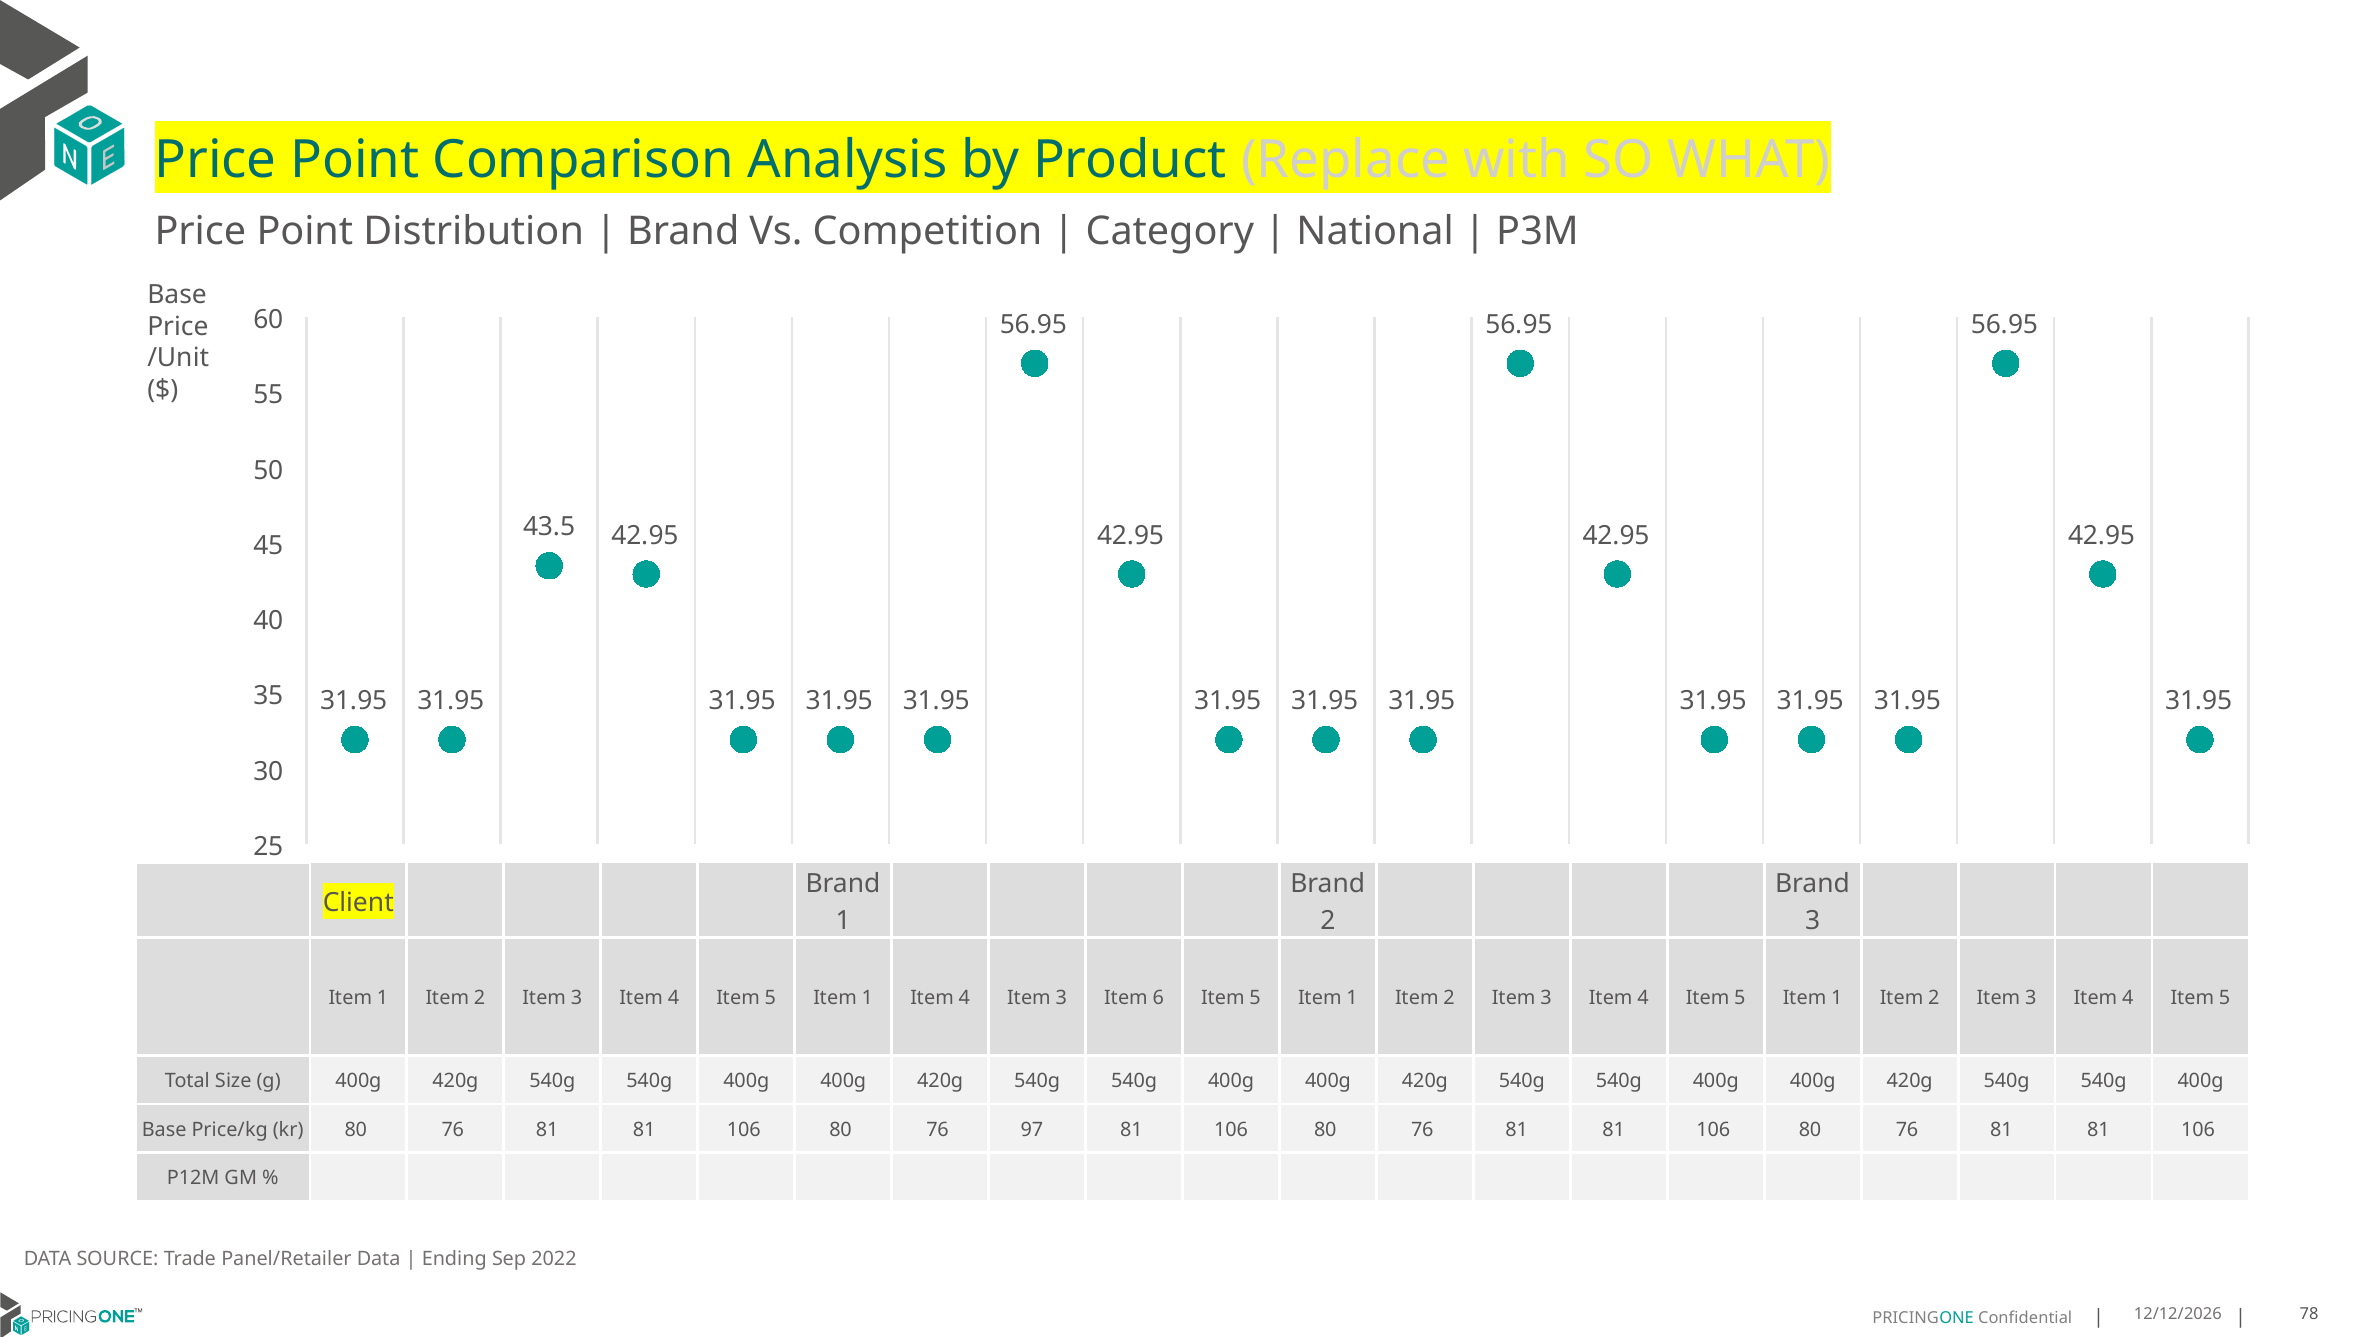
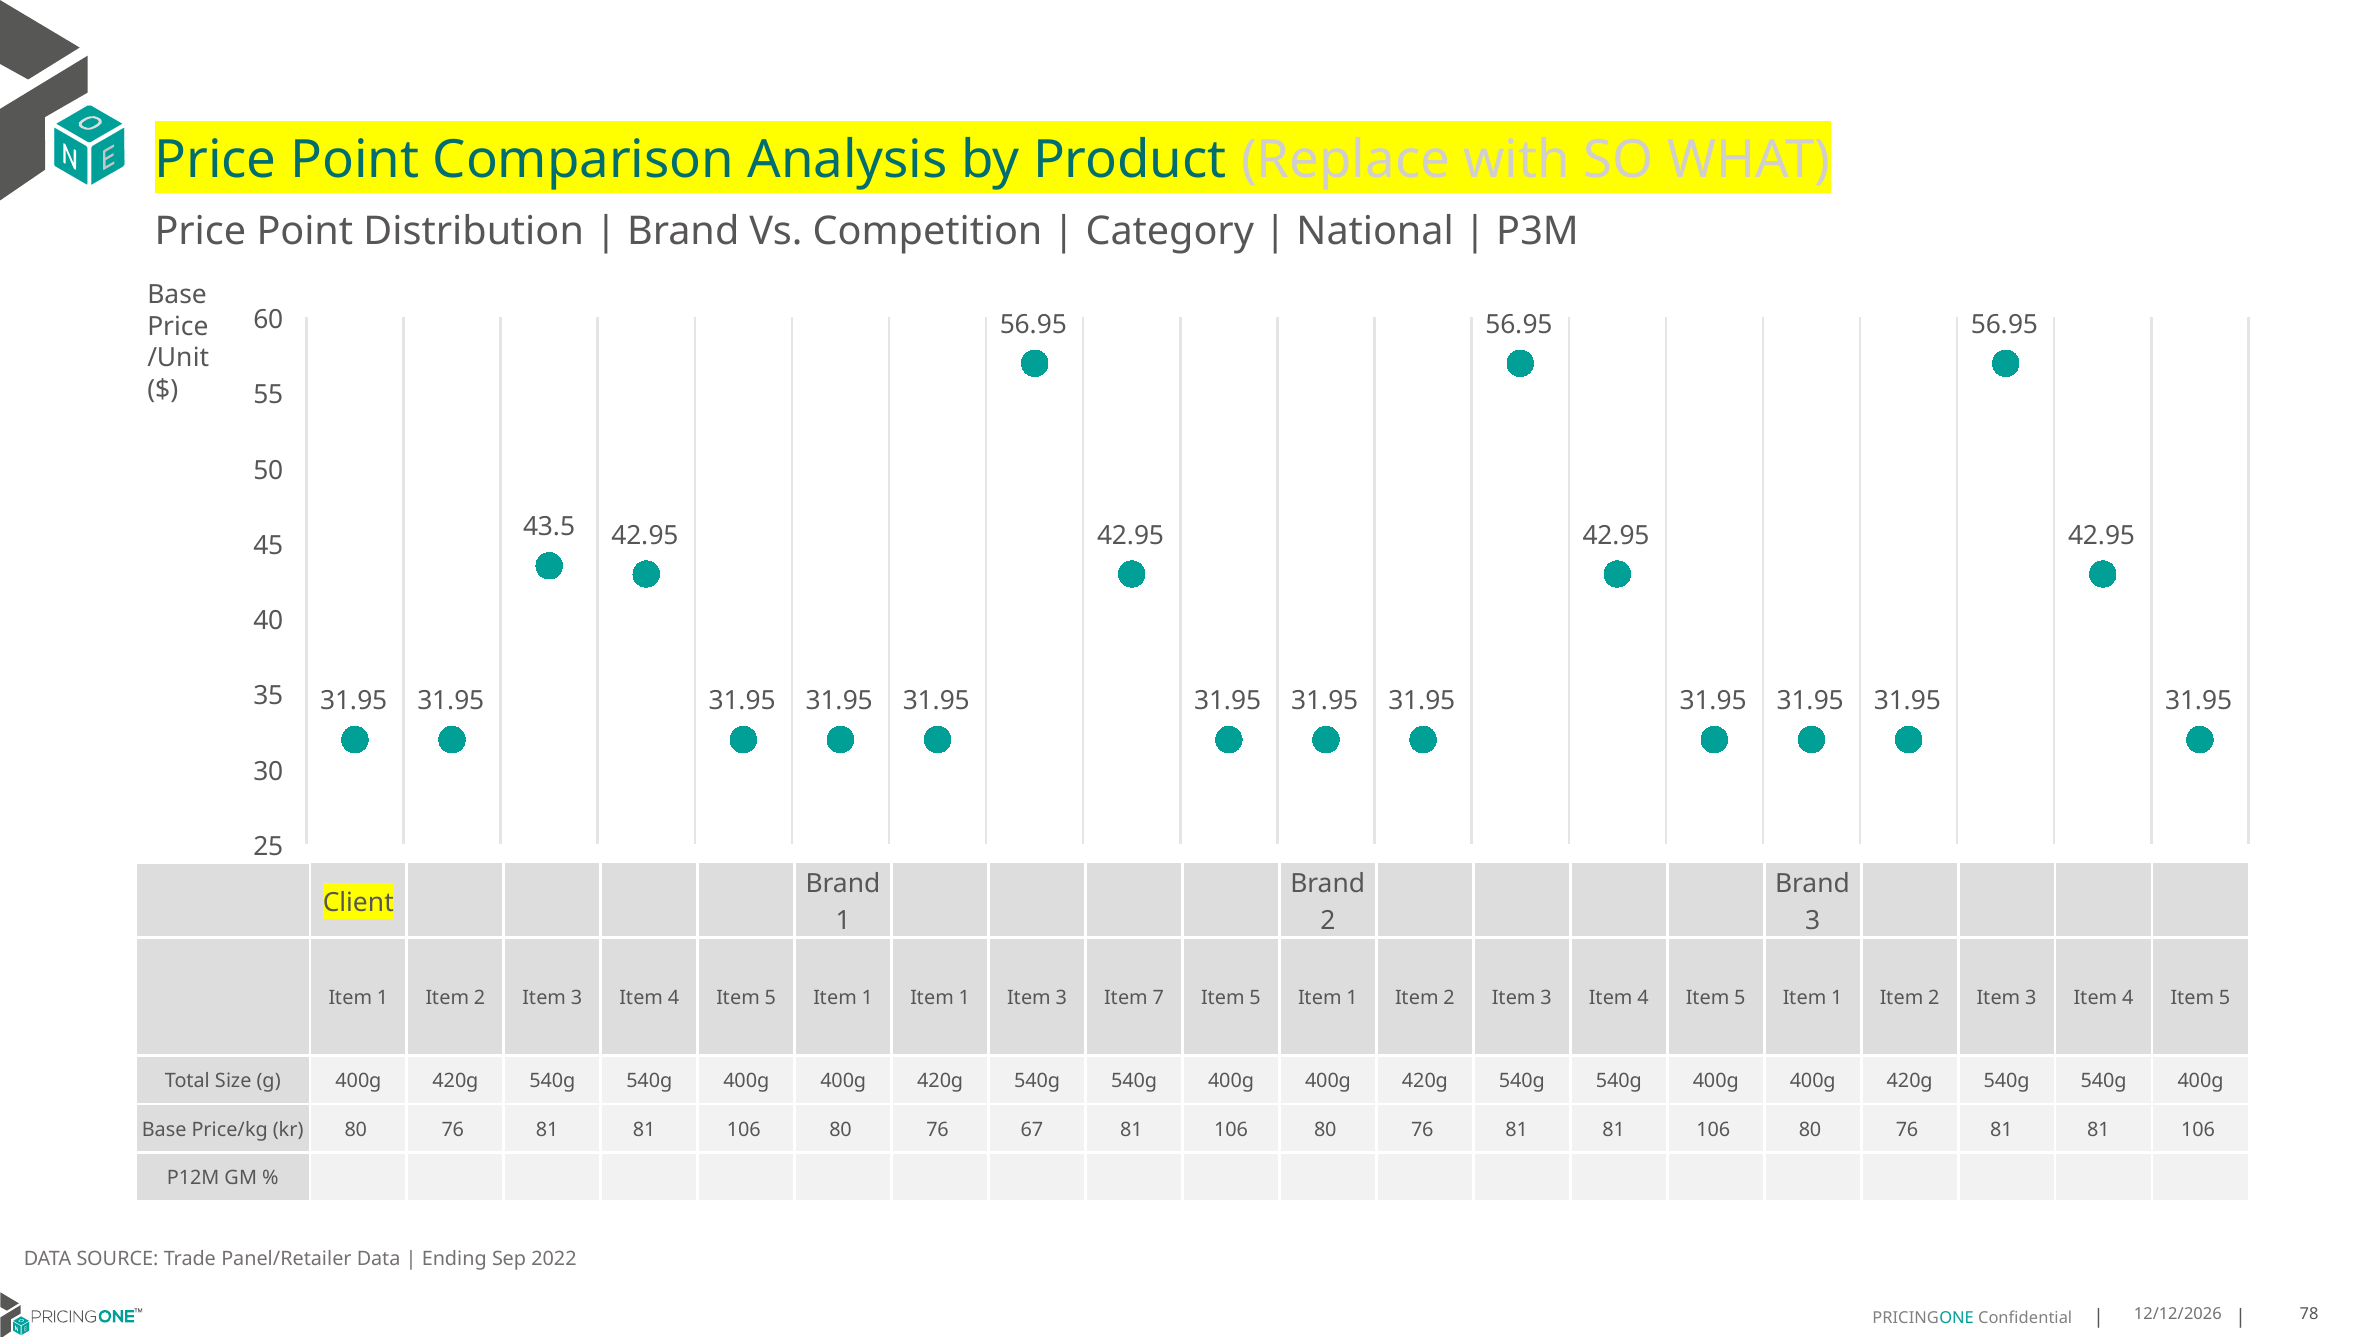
1 Item 4: 4 -> 1 (964, 998)
6: 6 -> 7 (1158, 998)
97: 97 -> 67 (1032, 1130)
